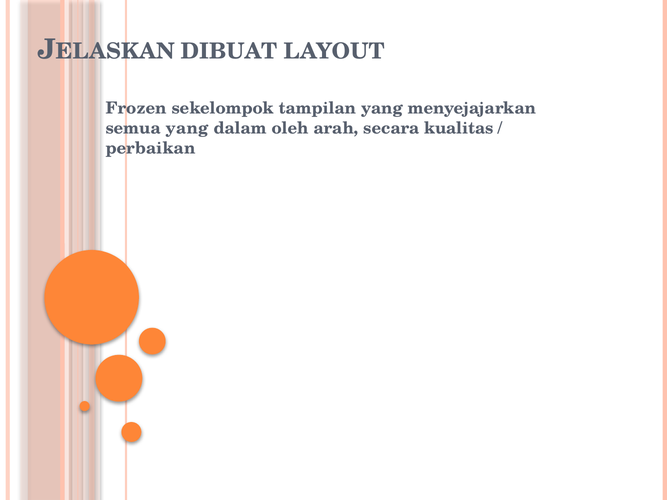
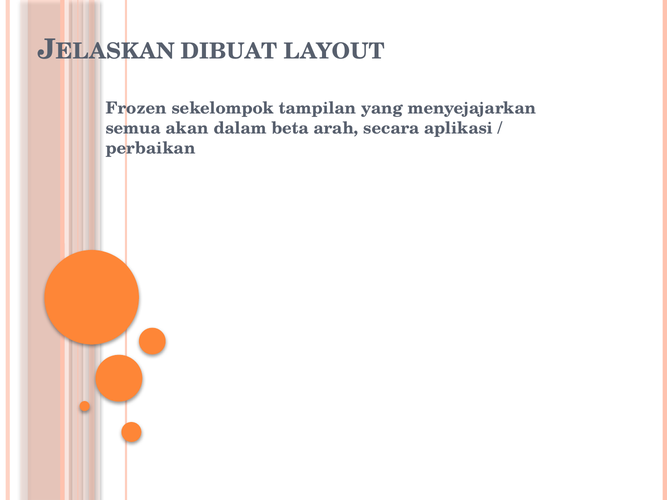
semua yang: yang -> akan (187, 128)
oleh: oleh -> beta (290, 128)
kualitas: kualitas -> aplikasi (459, 128)
